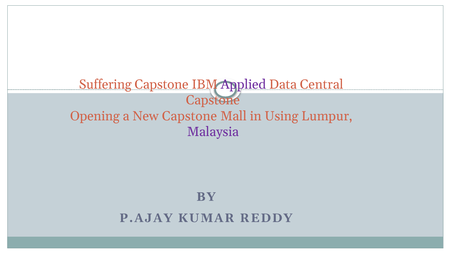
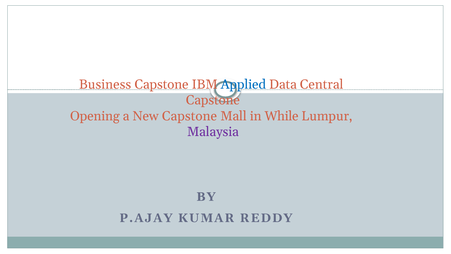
Suffering: Suffering -> Business (105, 84)
Applied colour: purple -> blue (243, 84)
Using: Using -> While (282, 116)
